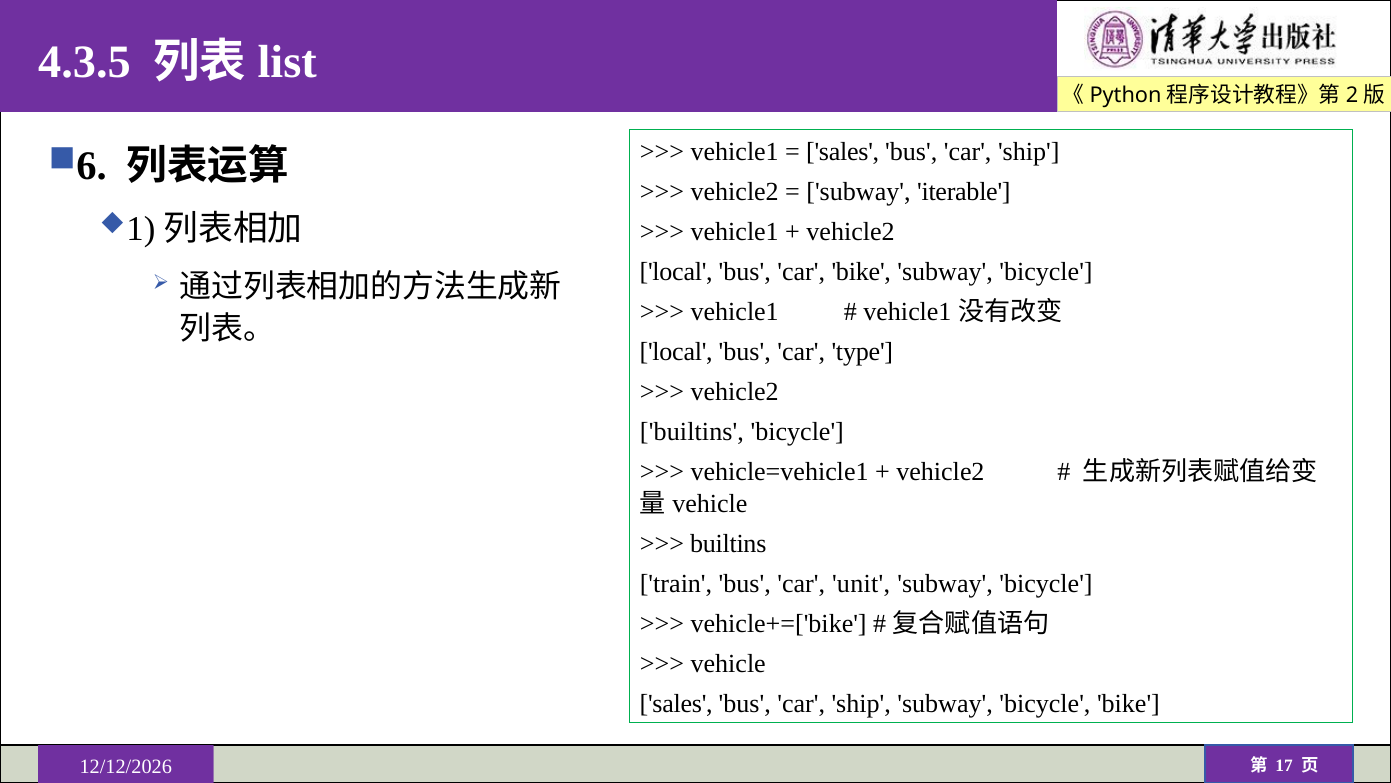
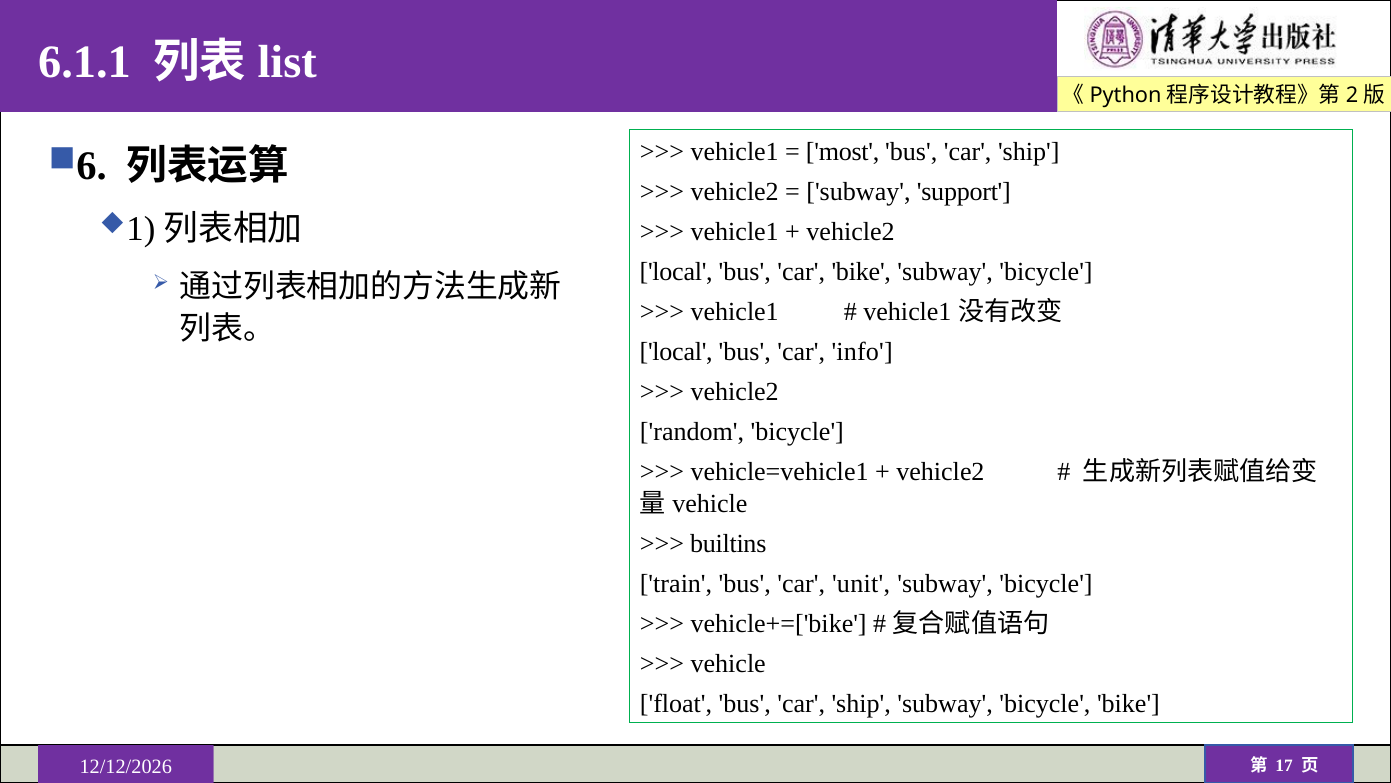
4.3.5: 4.3.5 -> 6.1.1 (85, 62)
sales: sales -> most (843, 152)
iterable: iterable -> support (964, 192)
type: type -> info (862, 352)
builtins: builtins -> random (692, 432)
sales: sales -> float (676, 703)
